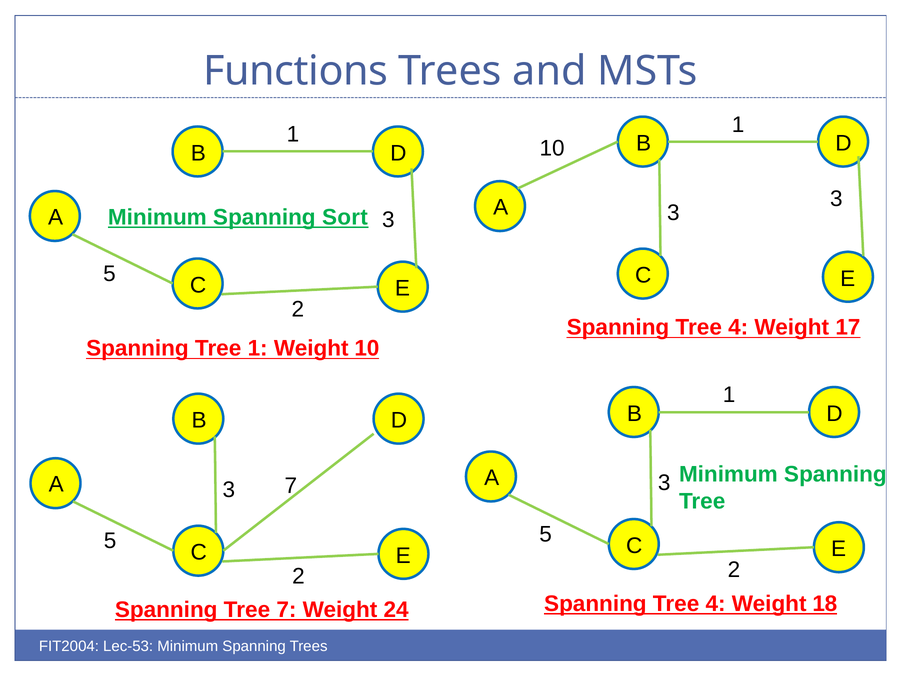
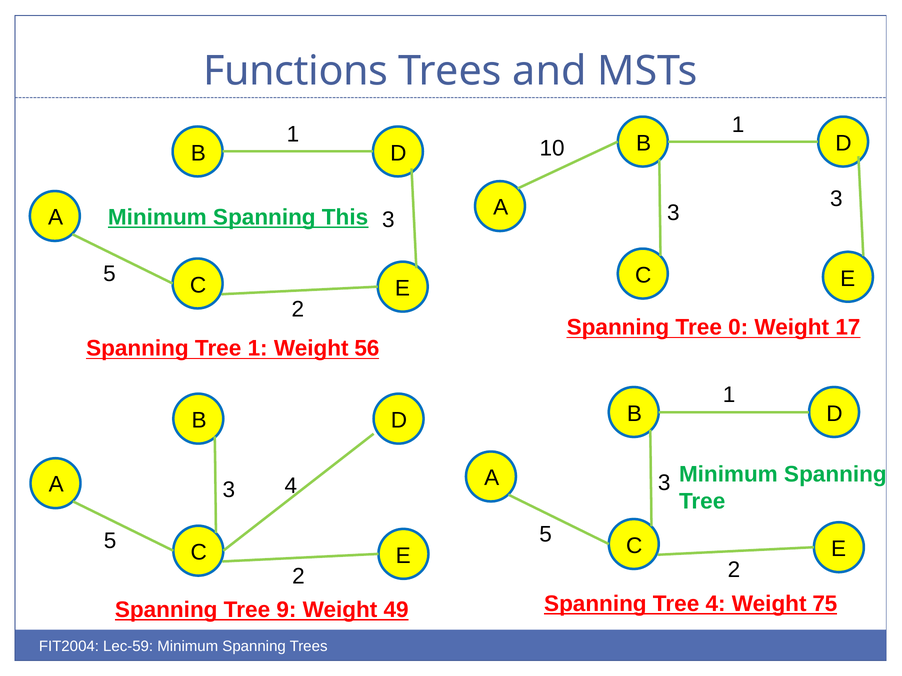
Sort: Sort -> This (345, 217)
4: 4 -> 0 (738, 328)
Weight 10: 10 -> 56 (367, 349)
3 7: 7 -> 4 (291, 486)
18: 18 -> 75 (825, 604)
Tree 7: 7 -> 9 (286, 610)
24: 24 -> 49 (396, 610)
Lec-53: Lec-53 -> Lec-59 (128, 647)
